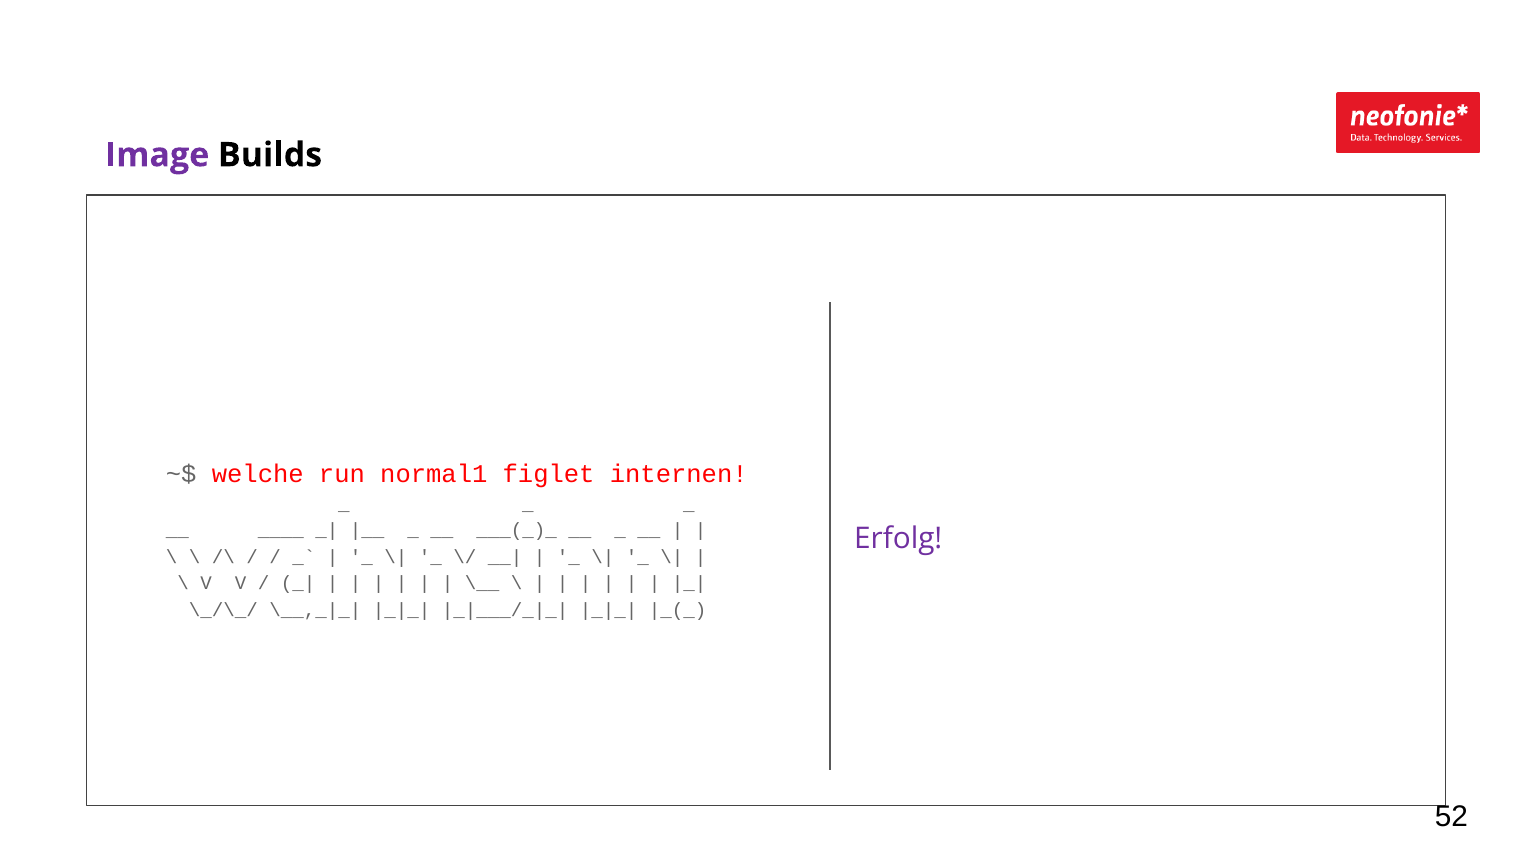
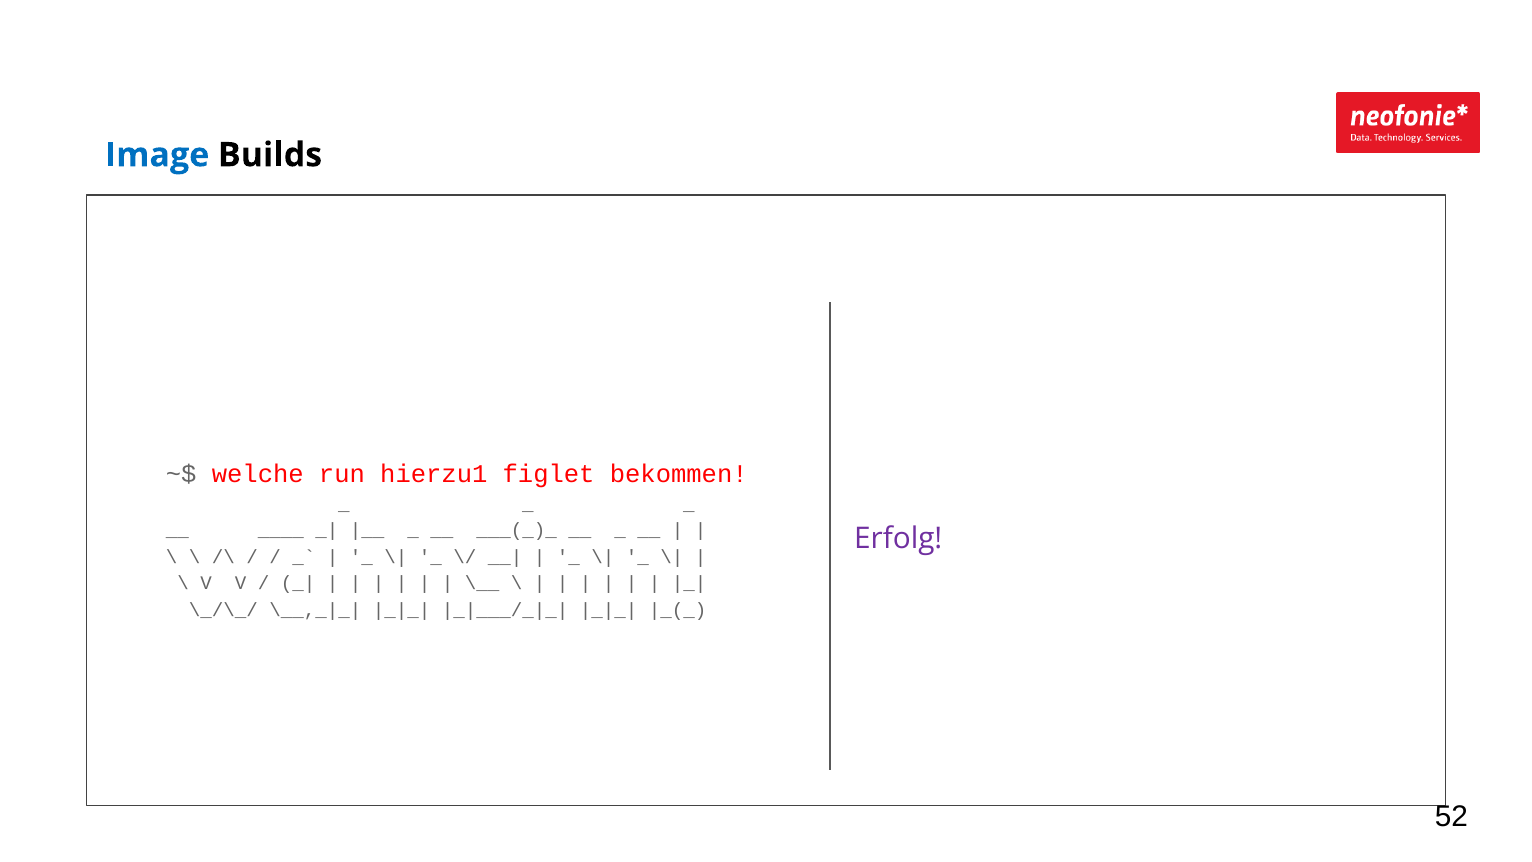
Image colour: purple -> blue (157, 155)
normal1: normal1 -> hierzu1 (434, 474)
internen: internen -> bekommen (679, 474)
